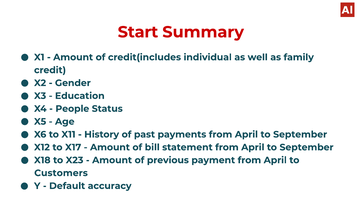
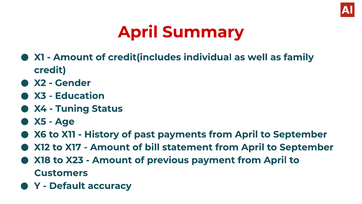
Start: Start -> April (138, 32)
People: People -> Tuning (72, 109)
